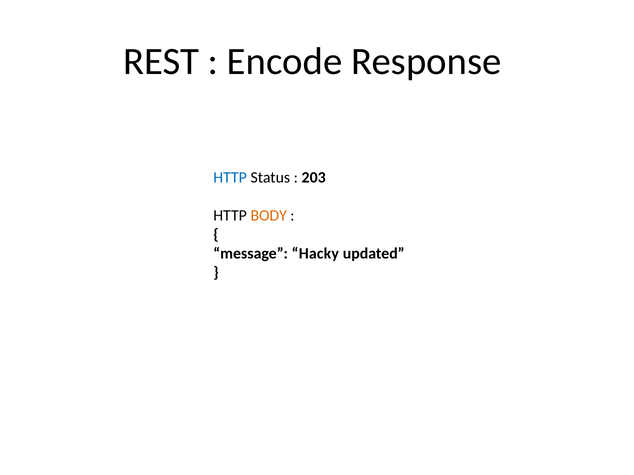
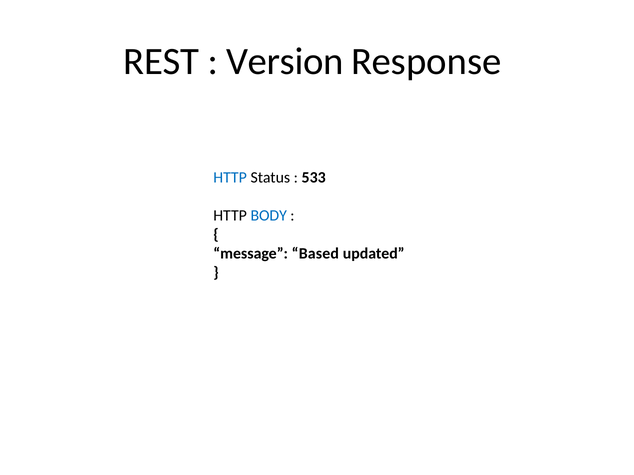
Encode: Encode -> Version (285, 61)
203: 203 -> 533 (314, 178)
BODY colour: orange -> blue (269, 216)
Hacky: Hacky -> Based (315, 254)
